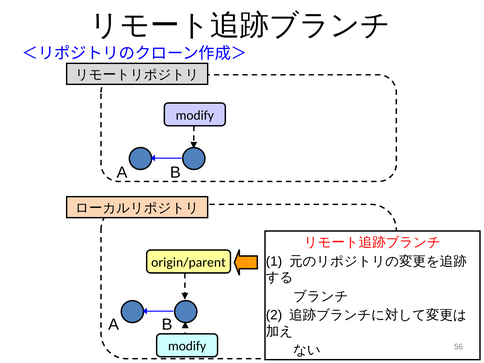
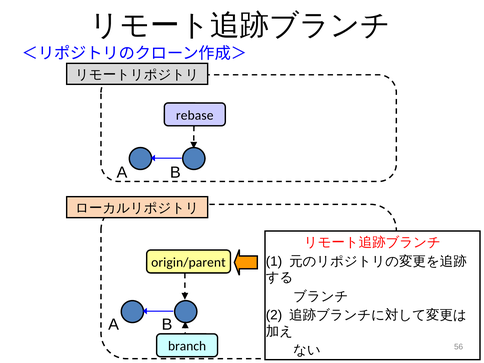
modify: modify -> rebase (195, 115)
modify: modify -> branch (187, 346)
